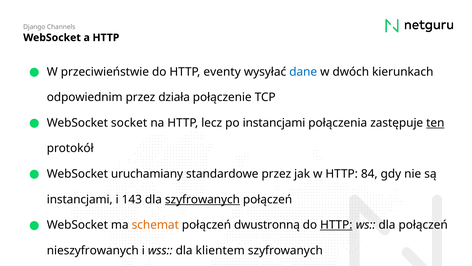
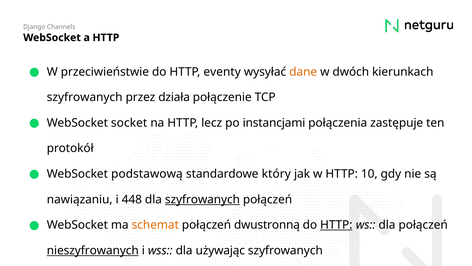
dane colour: blue -> orange (303, 72)
odpowiednim: odpowiednim -> szyfrowanych (85, 97)
ten underline: present -> none (435, 123)
uruchamiany: uruchamiany -> podstawową (147, 174)
standardowe przez: przez -> który (276, 174)
84: 84 -> 10 (369, 174)
instancjami: instancjami -> nawiązaniu (80, 199)
143: 143 -> 448 (132, 199)
nieszyfrowanych underline: none -> present (93, 250)
klientem: klientem -> używając (220, 250)
